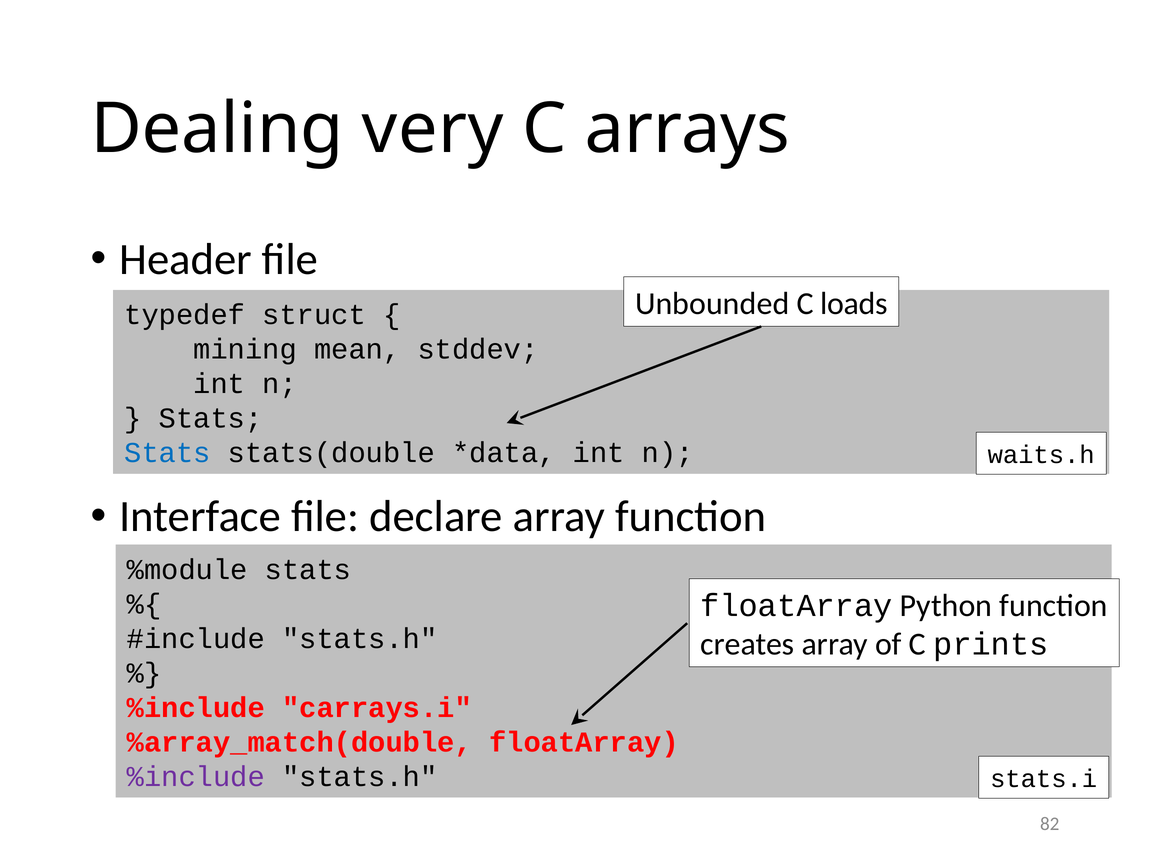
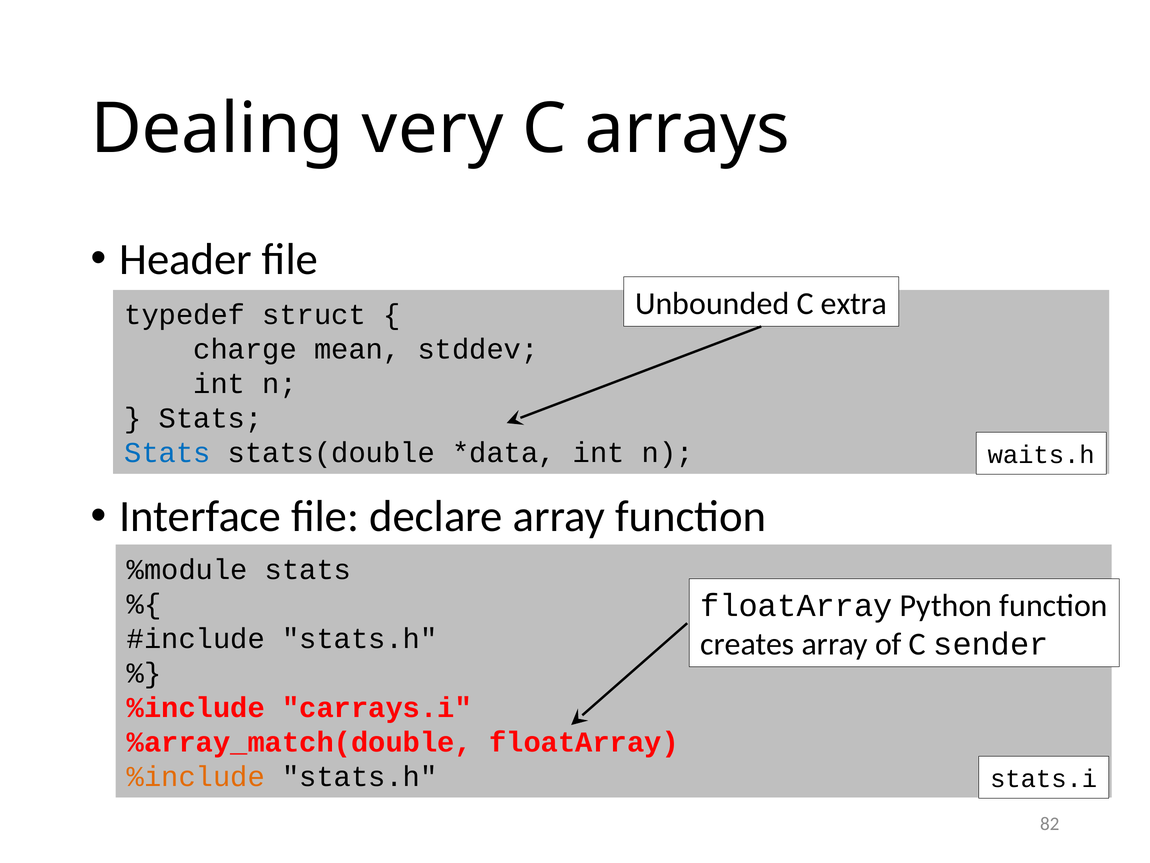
loads: loads -> extra (854, 304)
mining: mining -> charge (245, 349)
prints: prints -> sender (991, 644)
%include colour: purple -> orange (196, 776)
